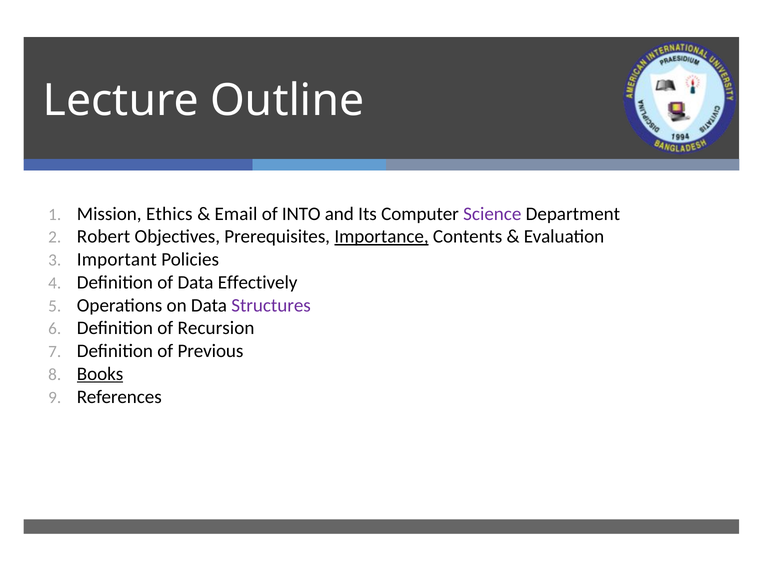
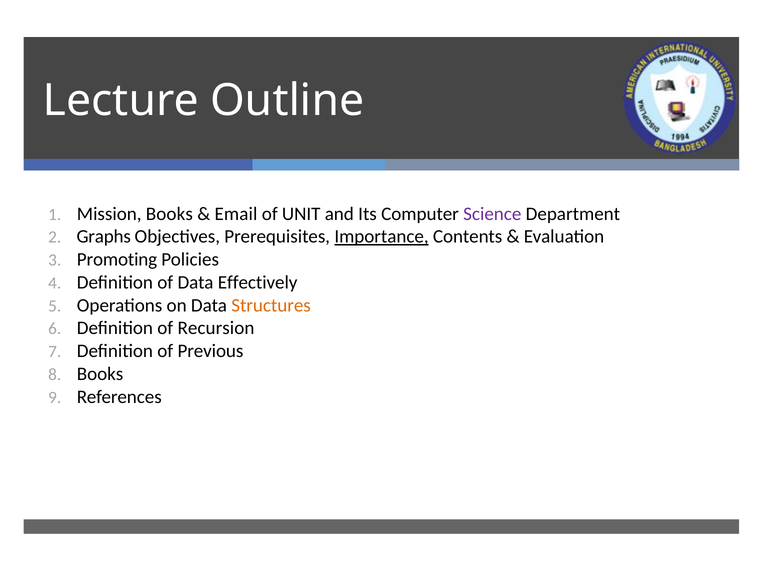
Mission Ethics: Ethics -> Books (169, 214)
INTO: INTO -> UNIT (301, 214)
Robert: Robert -> Graphs (104, 237)
Important: Important -> Promoting (117, 260)
Structures colour: purple -> orange (271, 305)
Books underline: present -> none (100, 374)
